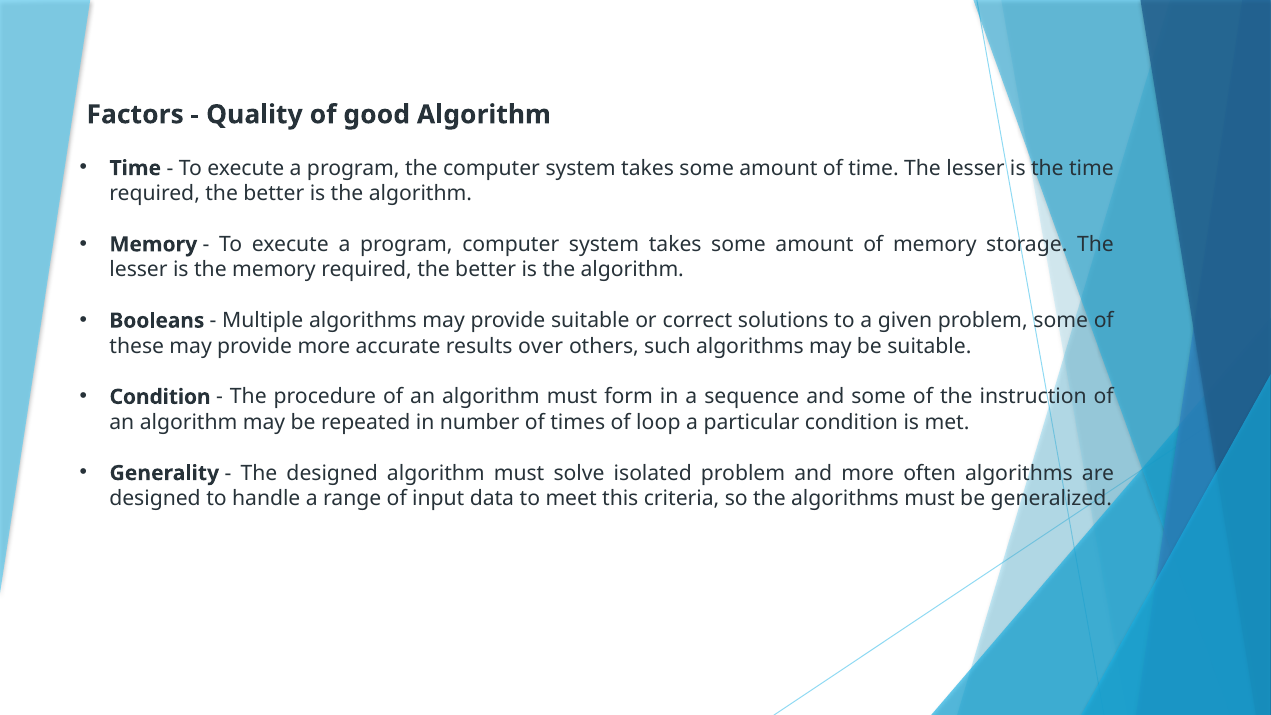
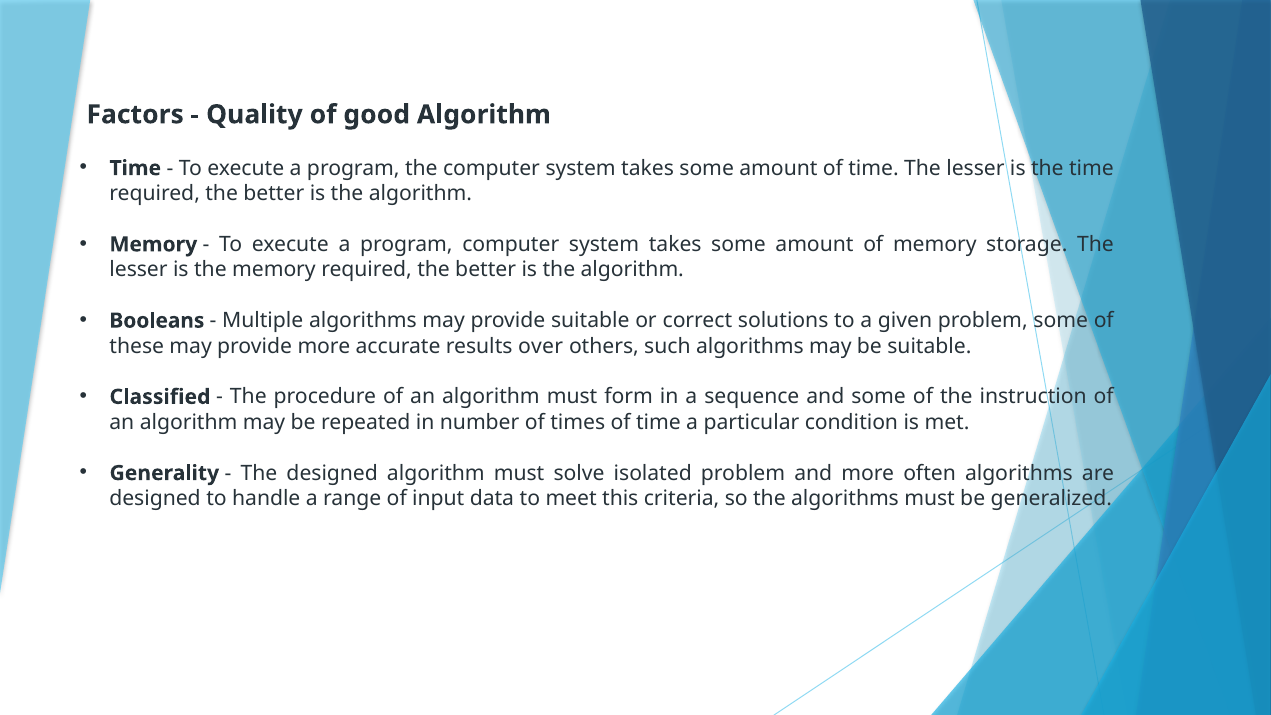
Condition: Condition -> Classified (160, 397)
times of loop: loop -> time (658, 422)
